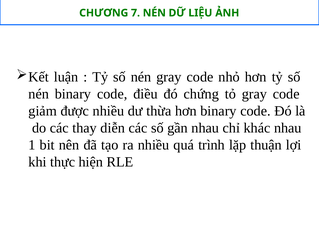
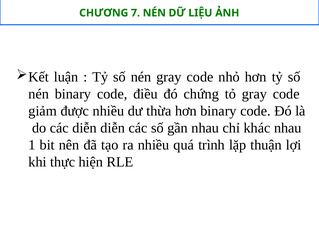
các thay: thay -> diễn (85, 128)
